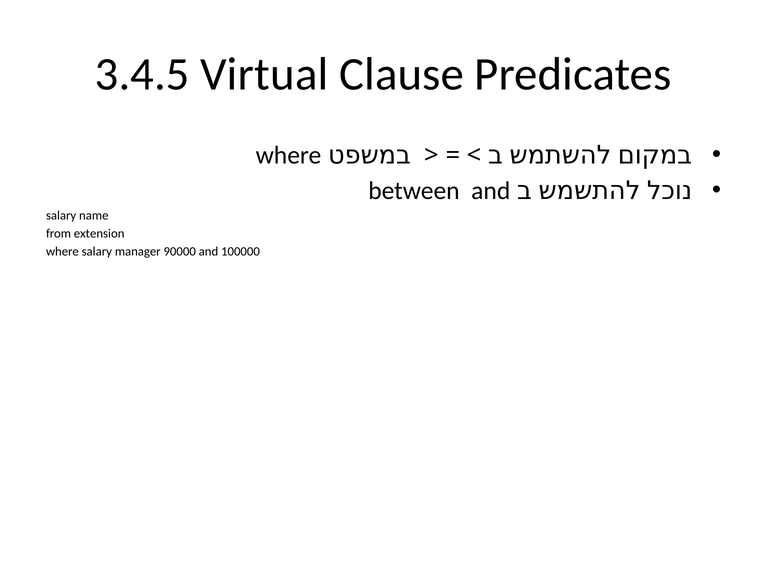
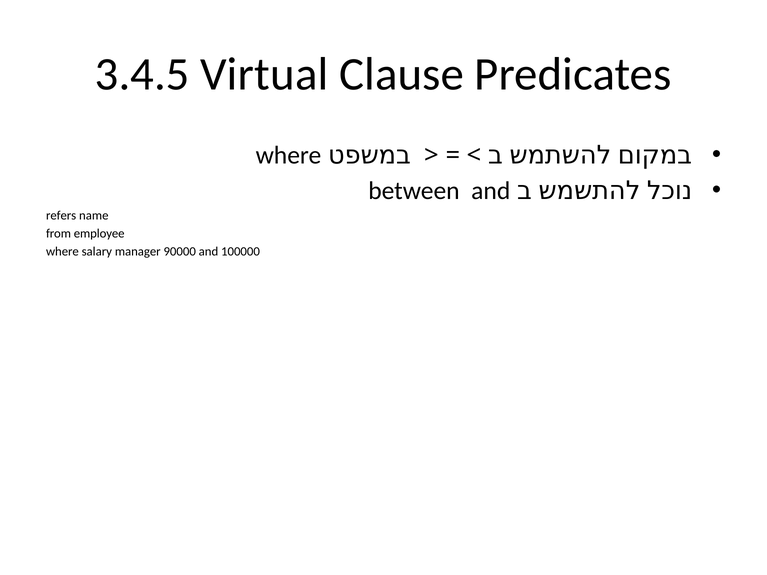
salary: salary -> refers (61, 216)
extension: extension -> employee (99, 234)
